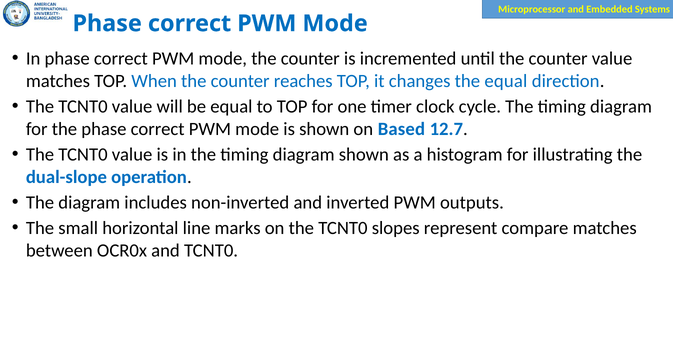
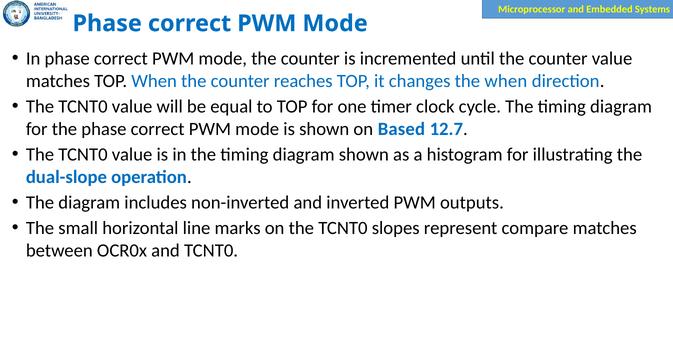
the equal: equal -> when (506, 81)
